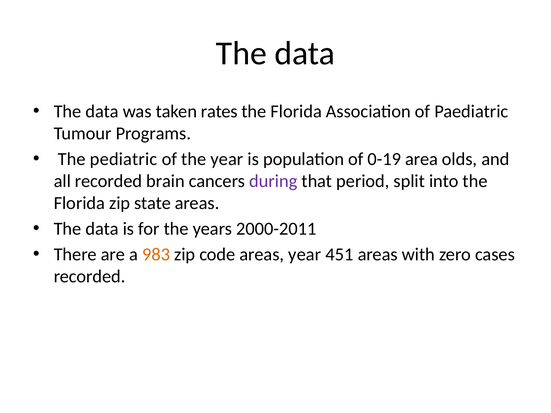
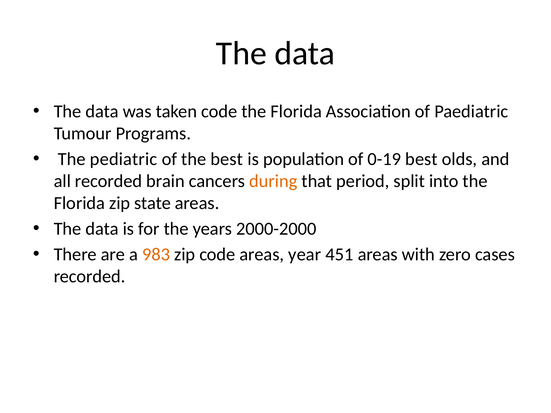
taken rates: rates -> code (219, 111)
the year: year -> best (227, 159)
0-19 area: area -> best (421, 159)
during colour: purple -> orange (273, 181)
2000-2011: 2000-2011 -> 2000-2000 (276, 229)
